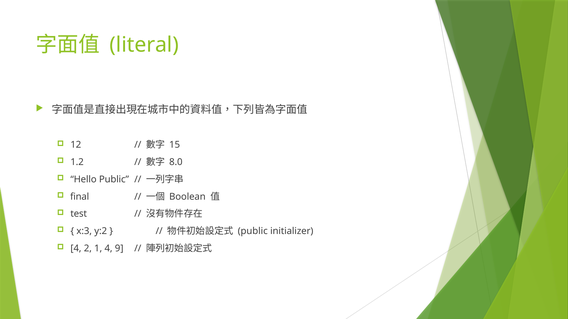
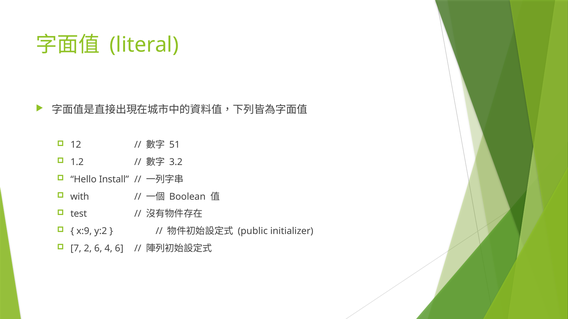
15: 15 -> 51 (175, 145)
8.0: 8.0 -> 3.2 (176, 162)
Hello Public: Public -> Install (114, 180)
final: final -> with (80, 197)
x:3: x:3 -> x:9 (84, 231)
4: 4 -> 7 (76, 249)
2 1: 1 -> 6 (98, 249)
4 9: 9 -> 6 (119, 249)
